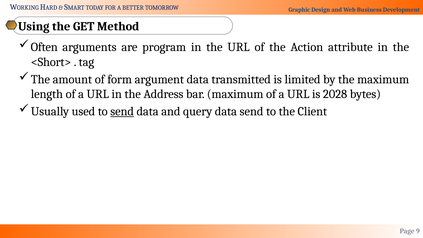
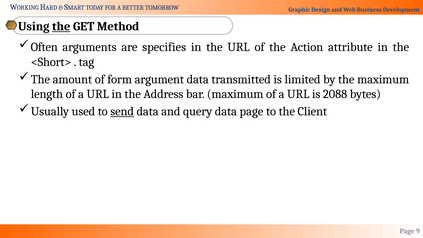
the underline: none -> present (61, 26)
program: program -> specifies (164, 47)
2028: 2028 -> 2088 (335, 94)
data send: send -> page (251, 111)
